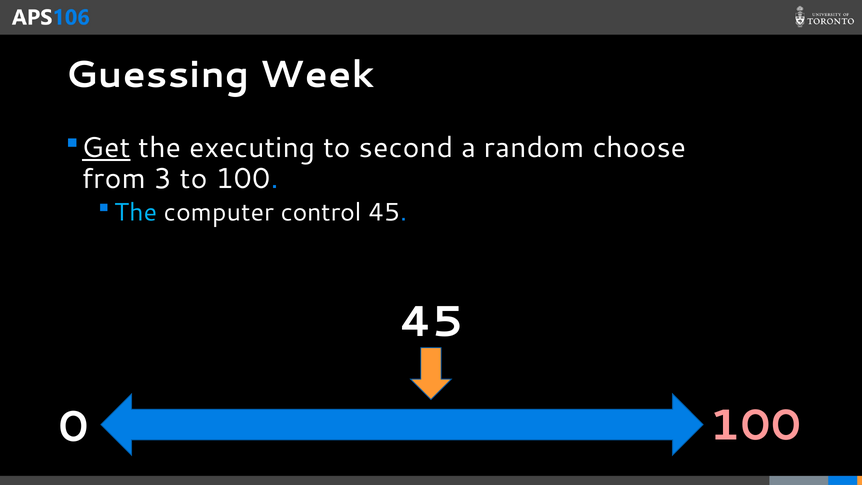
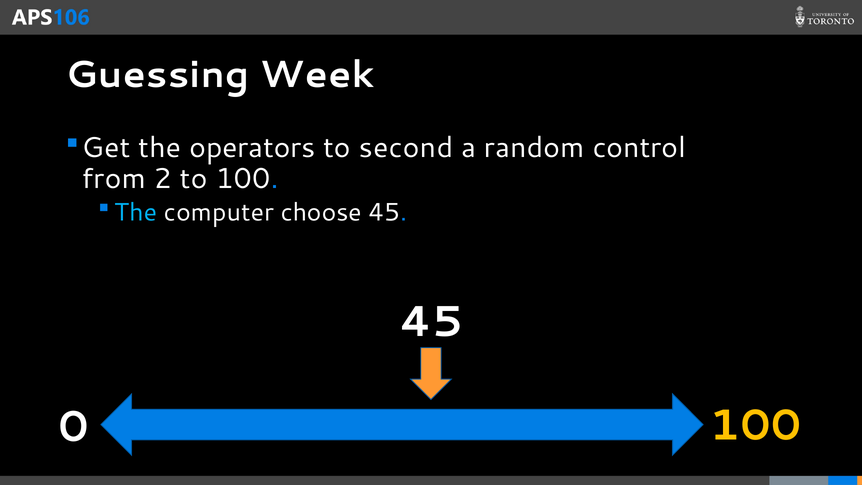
Get underline: present -> none (106, 148)
executing: executing -> operators (252, 148)
choose: choose -> control (639, 148)
3: 3 -> 2 (163, 179)
control: control -> choose (321, 212)
100 colour: pink -> yellow (755, 425)
